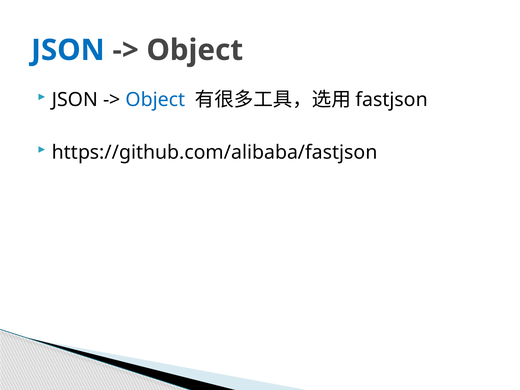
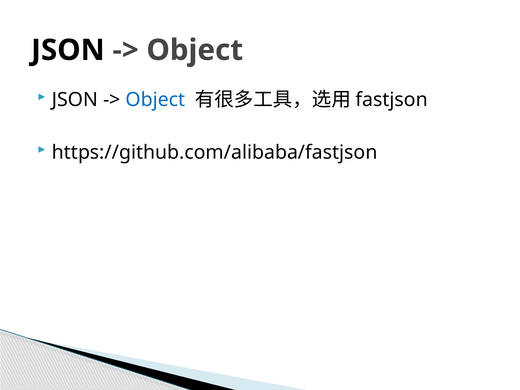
JSON colour: blue -> black (68, 50)
